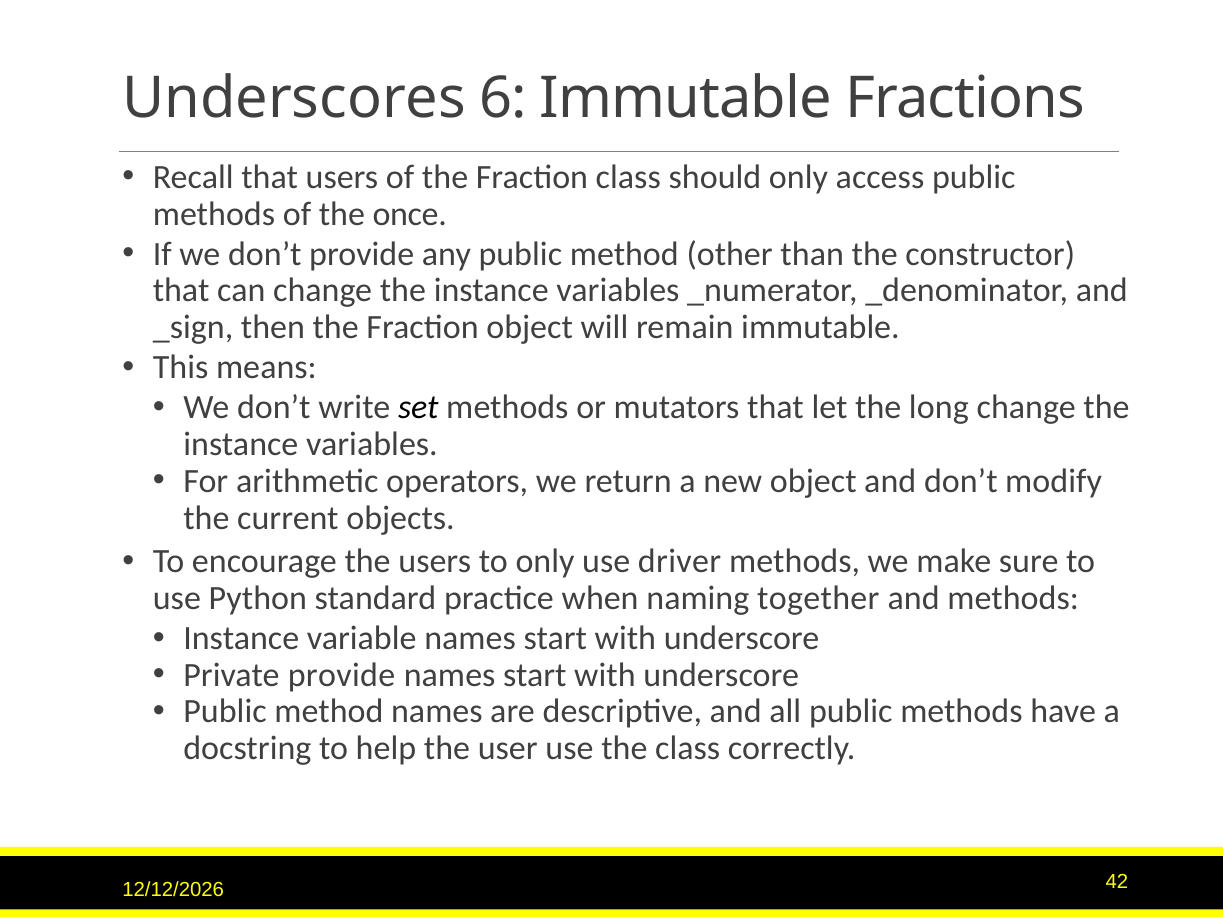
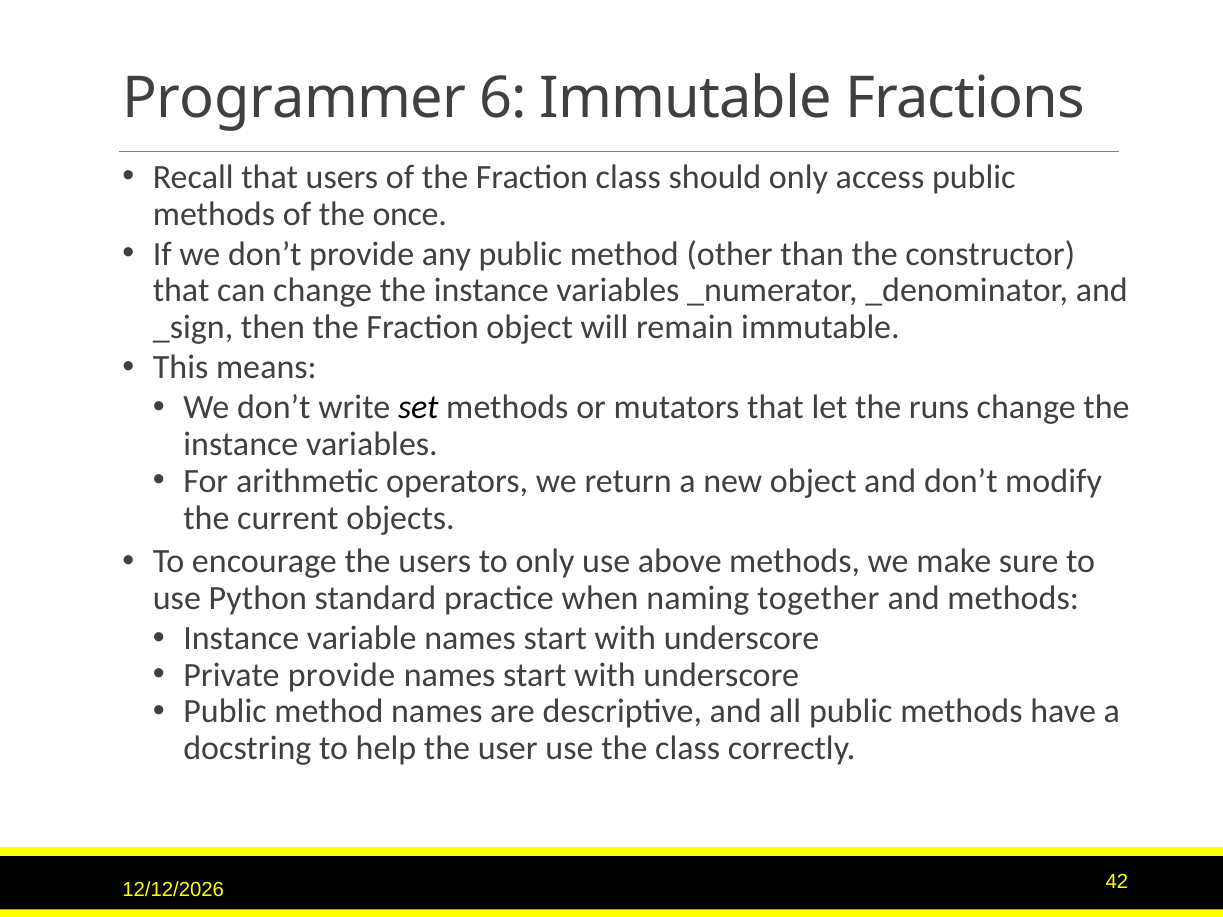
Underscores: Underscores -> Programmer (294, 98)
long: long -> runs (939, 408)
driver: driver -> above (680, 562)
